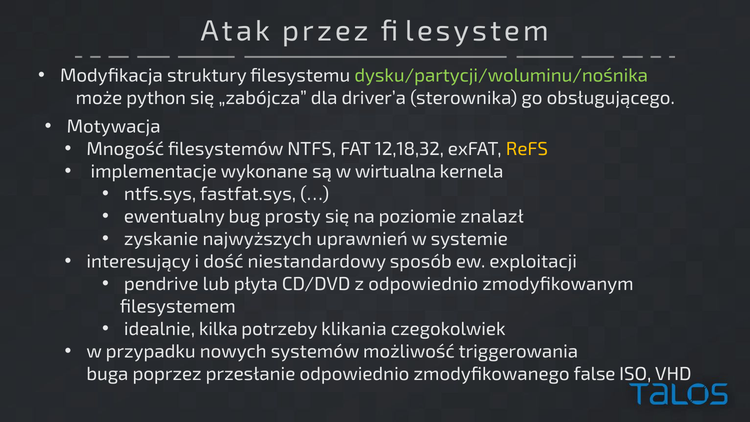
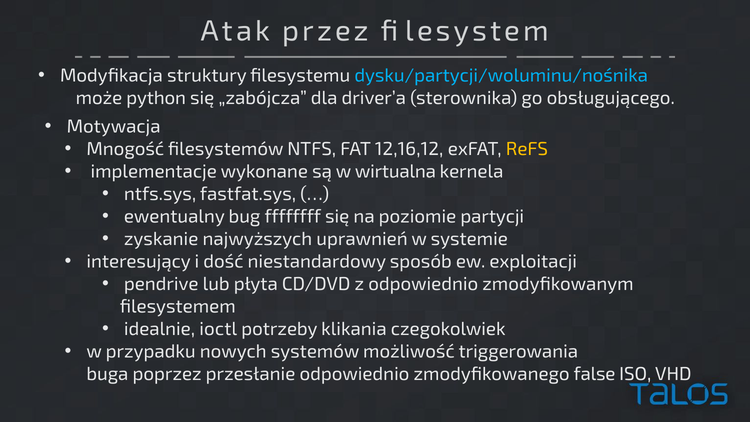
dysku/partycji/woluminu/nośnika colour: light green -> light blue (501, 76)
12,18,32: 12,18,32 -> 12,16,12 (409, 149)
prosty: prosty -> ffffffff (293, 217)
znalazł: znalazł -> partycji (492, 217)
kilka: kilka -> ioctl (218, 329)
